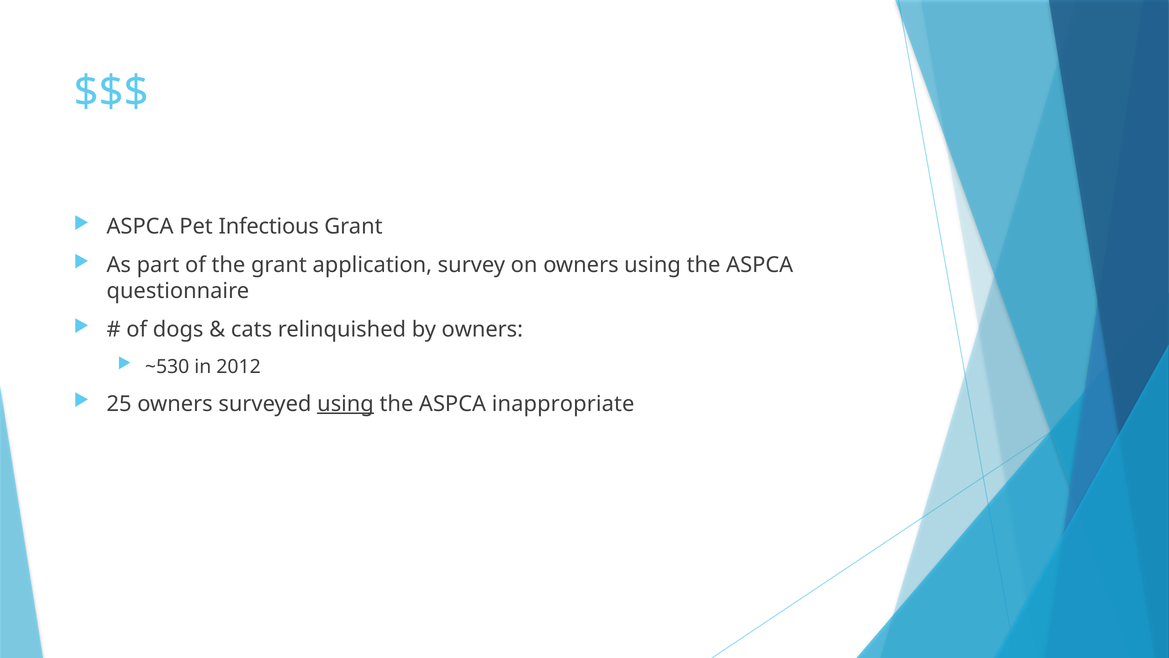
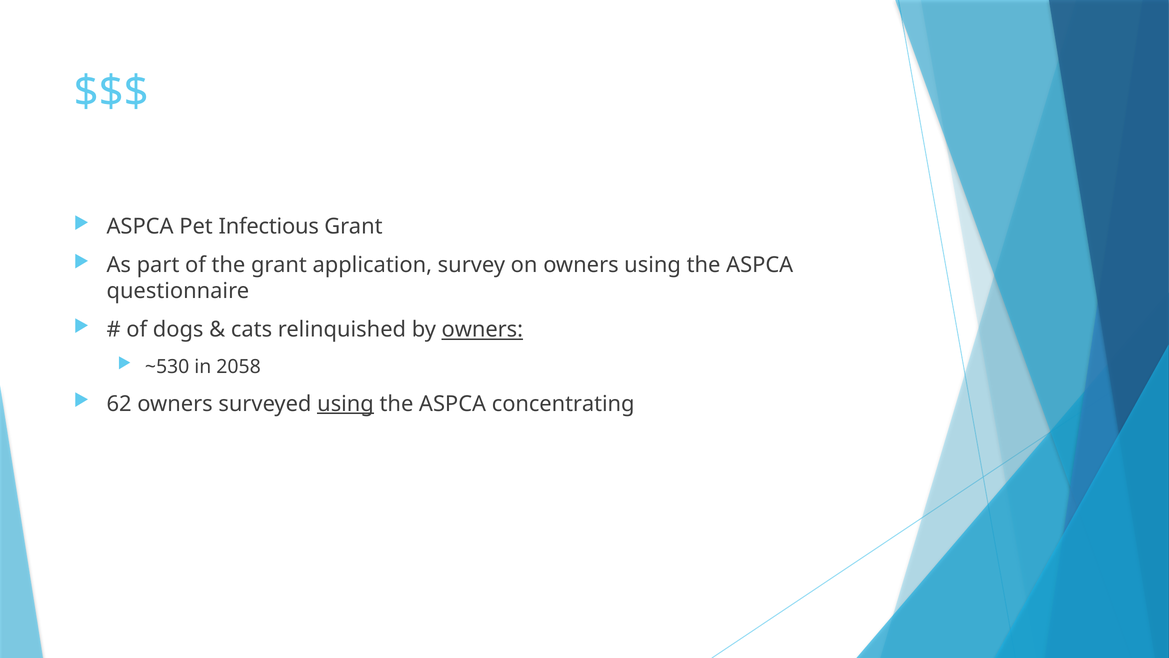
owners underline: none -> present (482, 330)
2012: 2012 -> 2058 (239, 366)
25: 25 -> 62 (119, 404)
inappropriate: inappropriate -> concentrating (563, 404)
